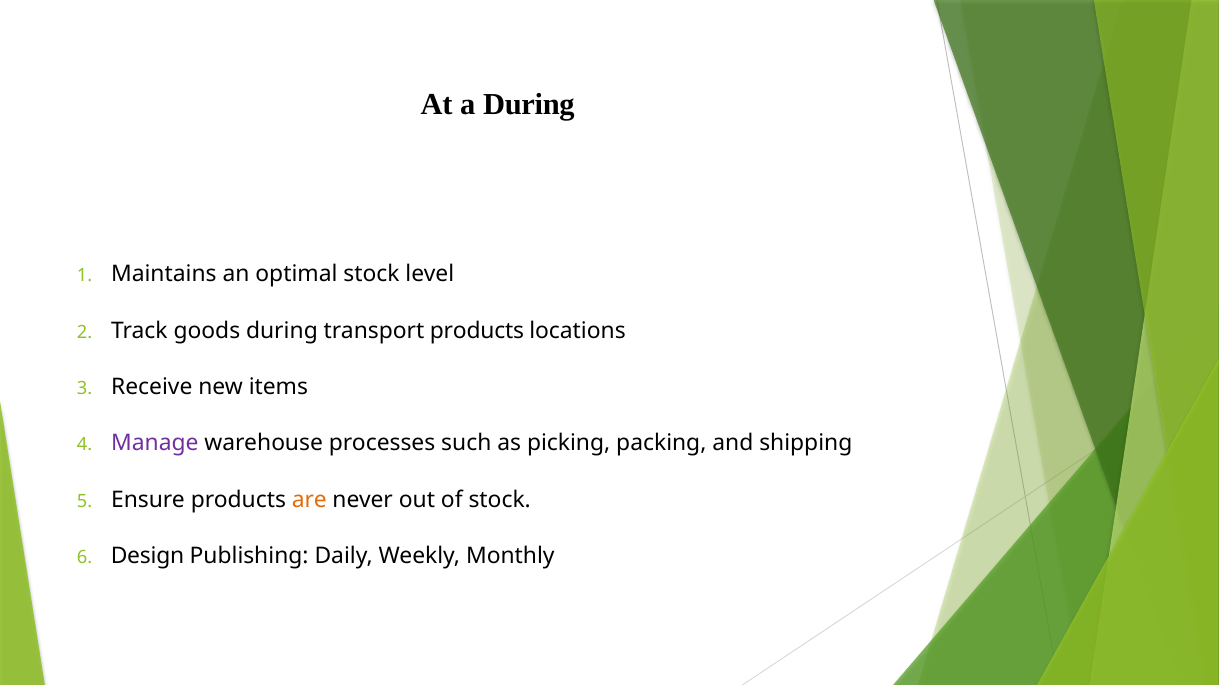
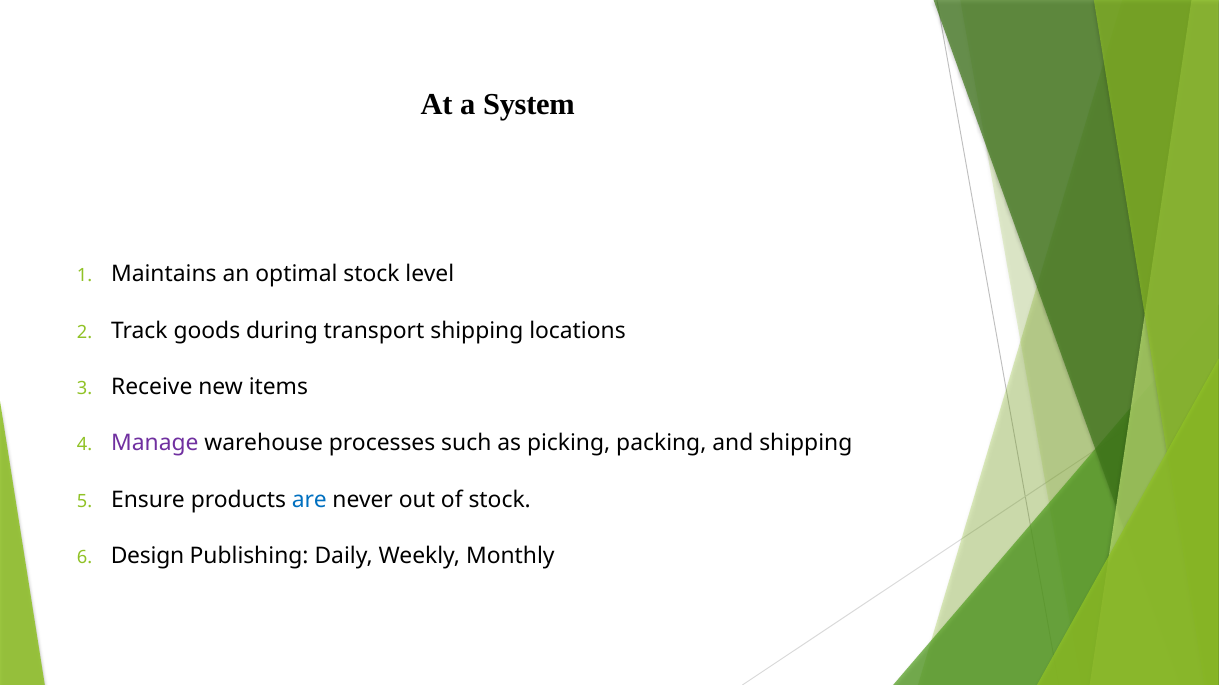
a During: During -> System (529, 104)
transport products: products -> shipping (477, 331)
are colour: orange -> blue (309, 500)
